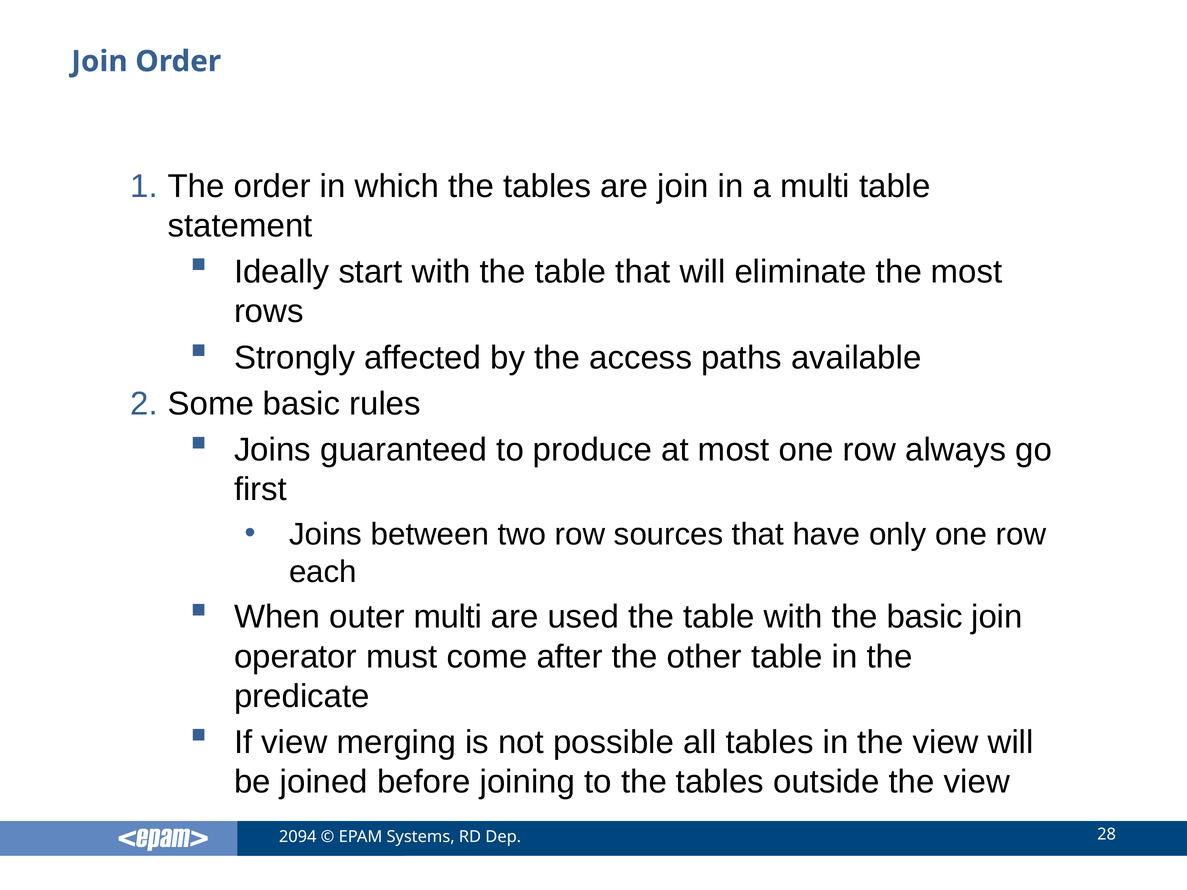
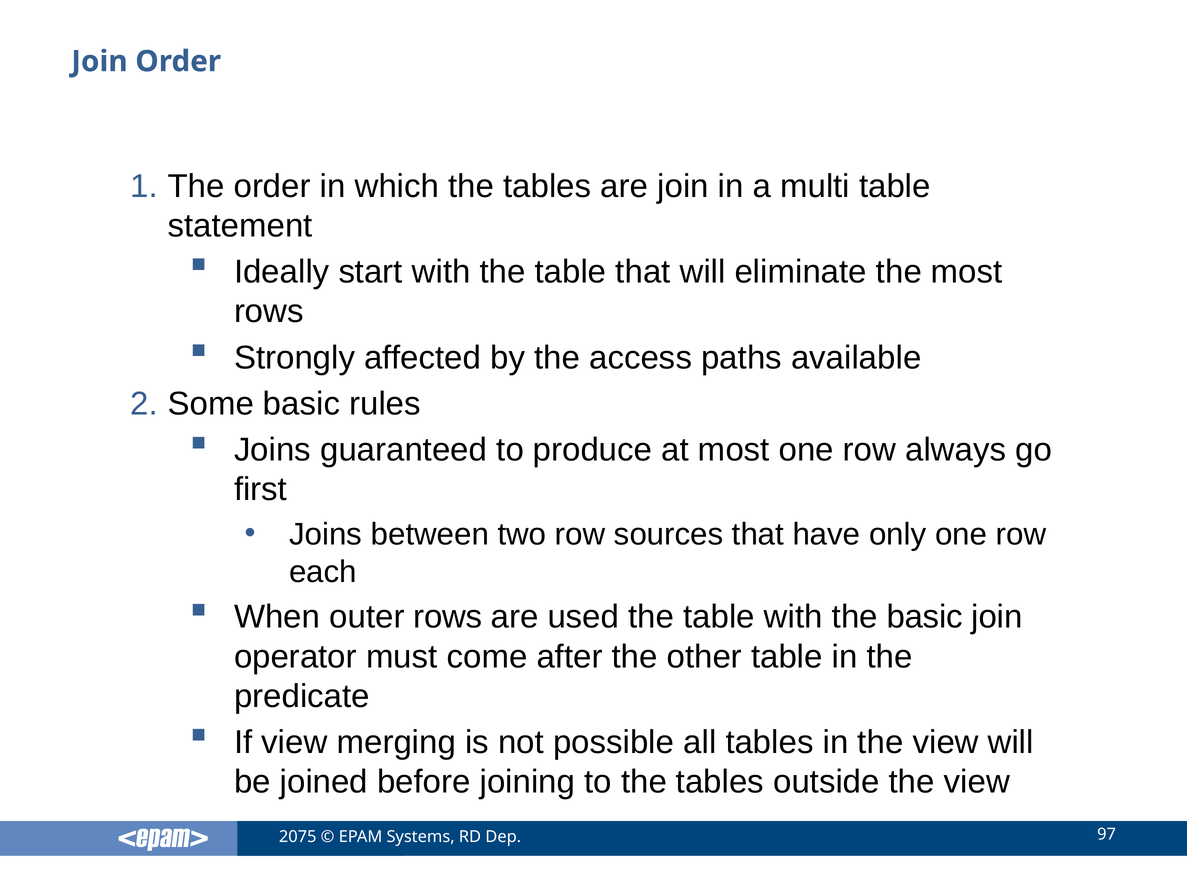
outer multi: multi -> rows (448, 617)
2094: 2094 -> 2075 (298, 837)
28: 28 -> 97 (1107, 835)
